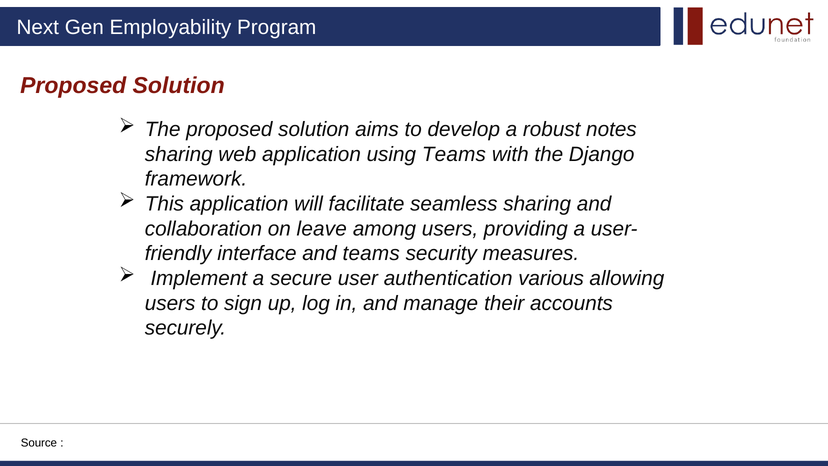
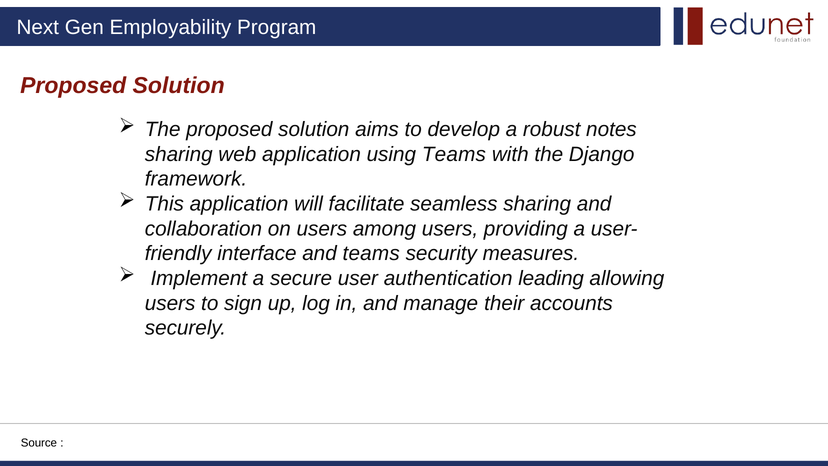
on leave: leave -> users (322, 229)
various: various -> leading (551, 278)
